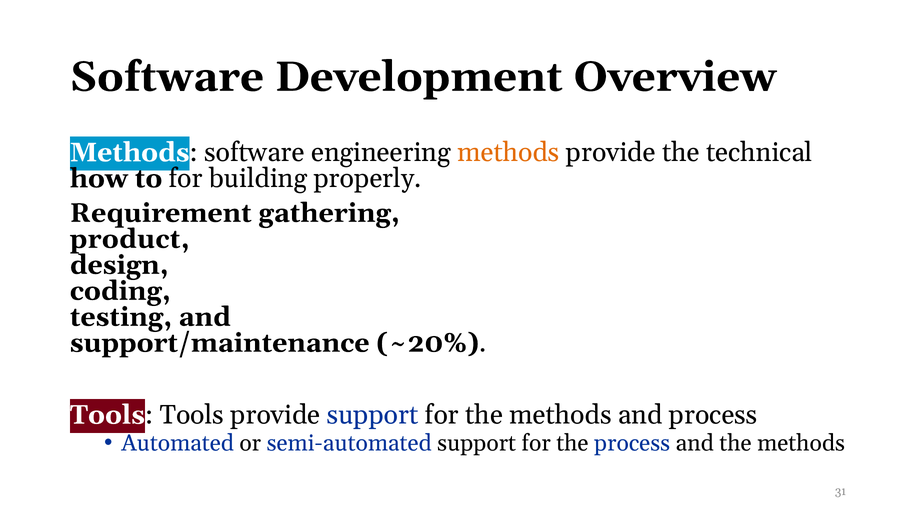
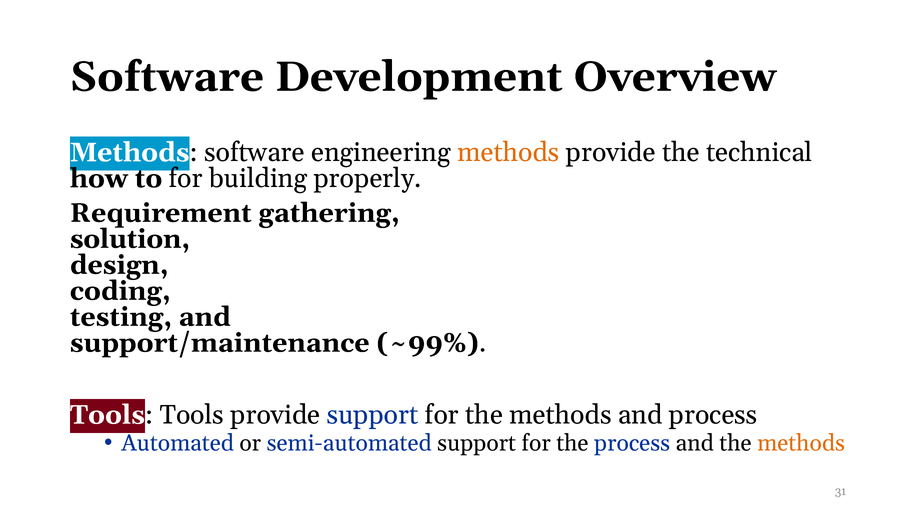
product: product -> solution (130, 239)
~20%: ~20% -> ~99% (428, 343)
methods colour: black -> orange (801, 444)
